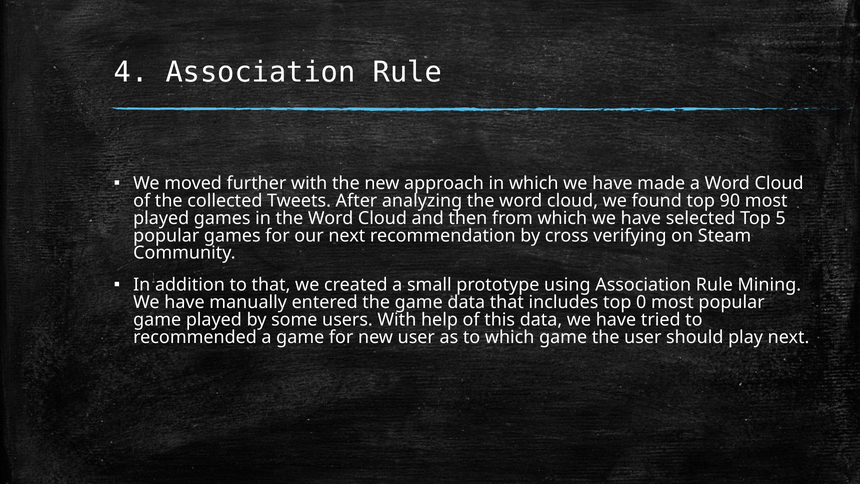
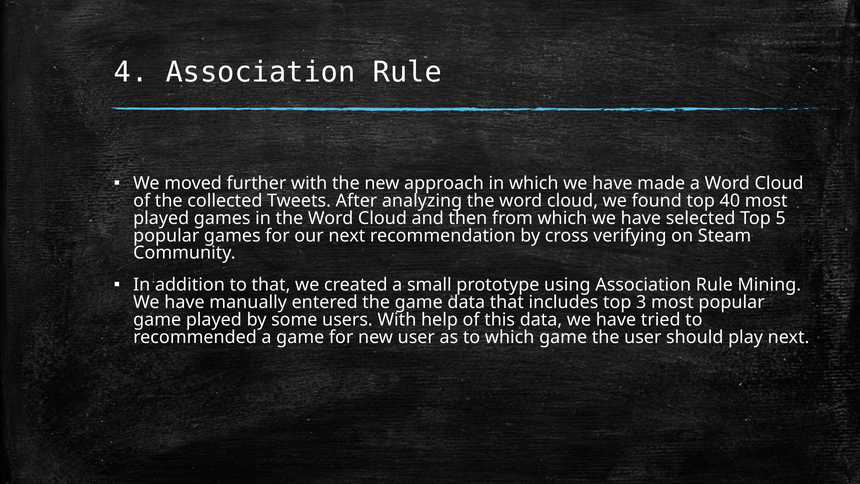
90: 90 -> 40 (730, 201)
0: 0 -> 3 (641, 302)
